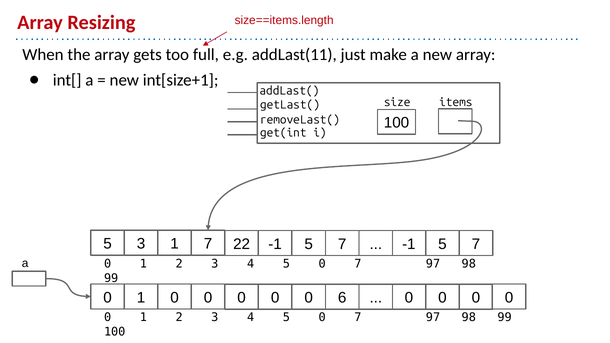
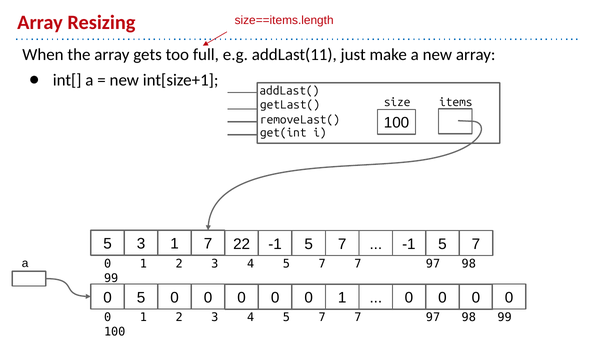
0: 0 -> 7 (322, 264)
1: 1 -> 5 (141, 298)
0 0 6: 6 -> 1 (342, 298)
0: 0 -> 7 (322, 318)
